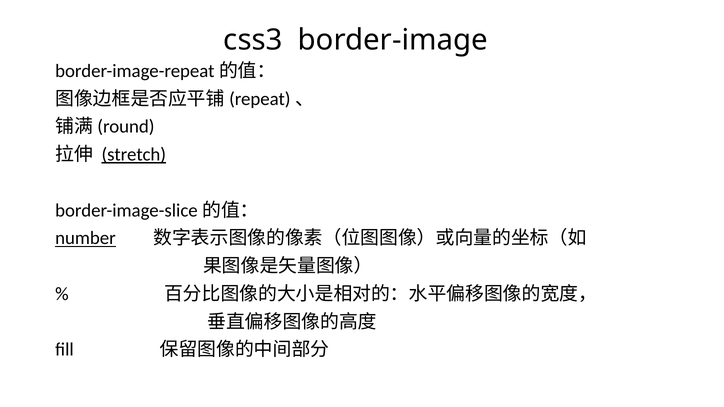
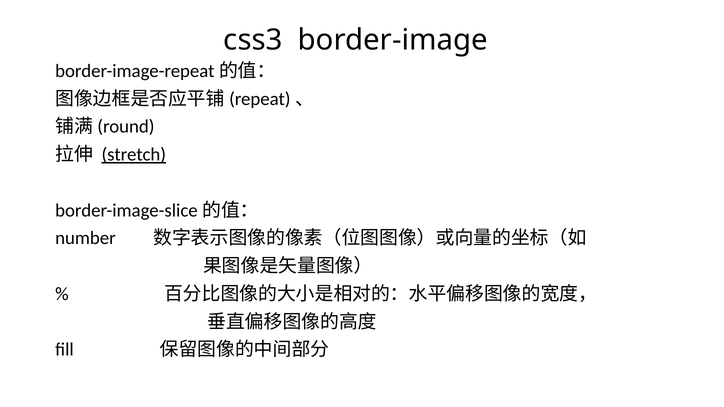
number underline: present -> none (85, 238)
